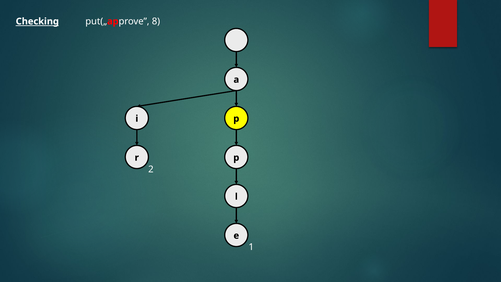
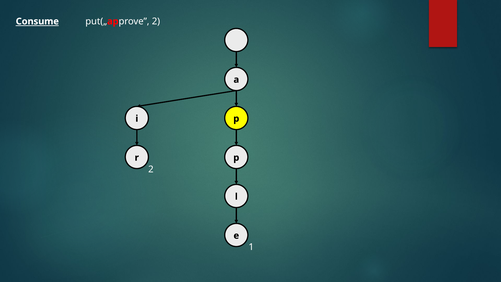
8: 8 -> 2 (156, 21)
Checking: Checking -> Consume (37, 21)
